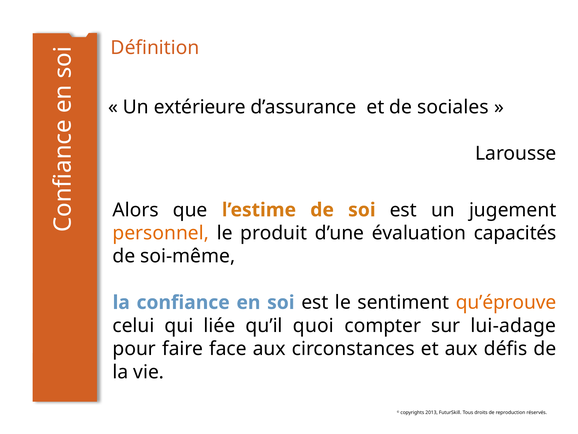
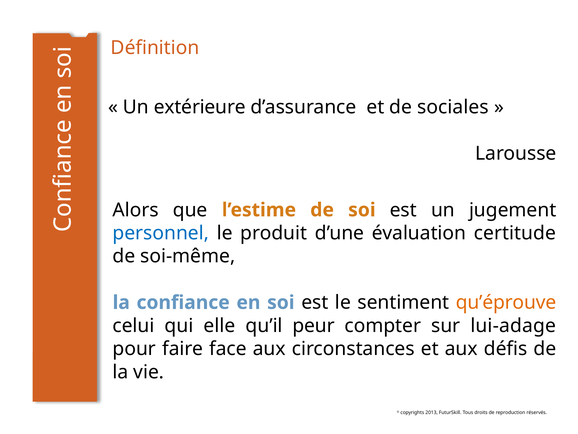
personnel colour: orange -> blue (161, 233)
capacités: capacités -> certitude (515, 233)
liée: liée -> elle (219, 325)
quoi: quoi -> peur (314, 325)
